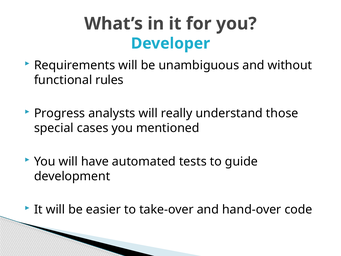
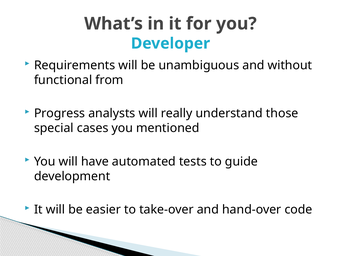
rules: rules -> from (109, 80)
